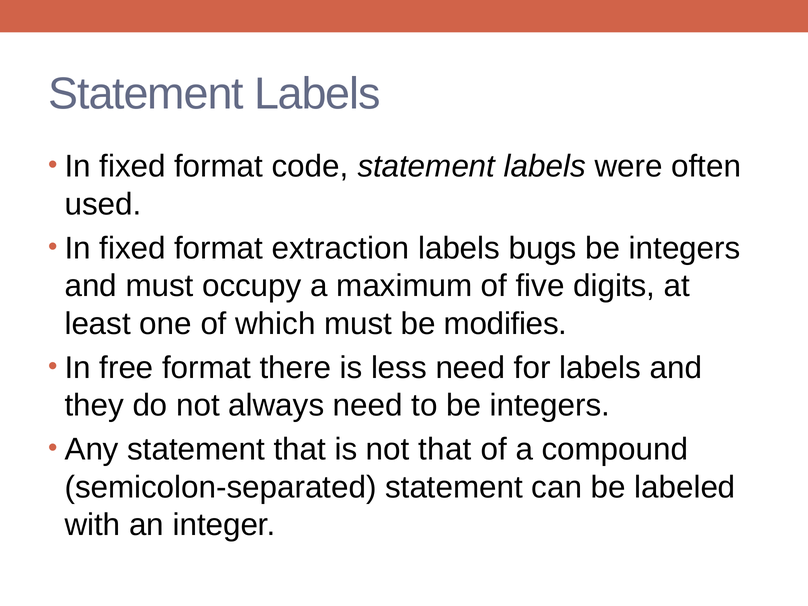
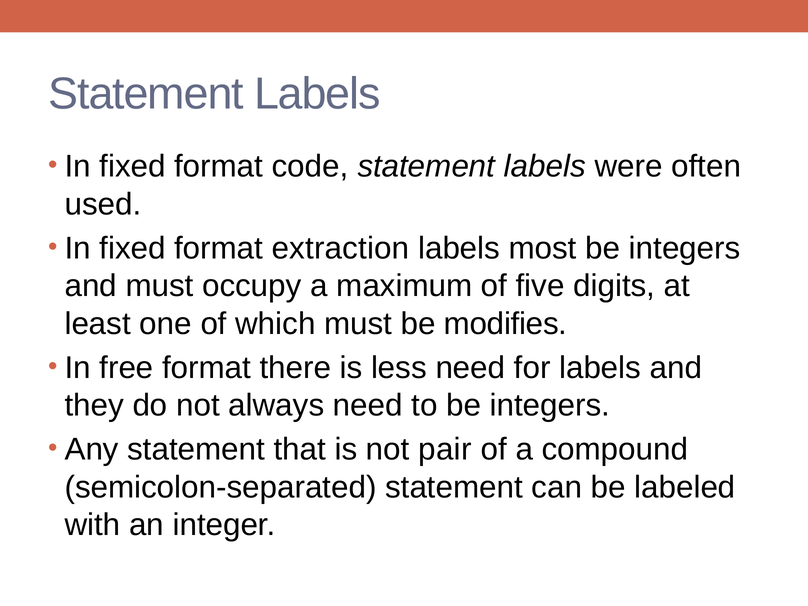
bugs: bugs -> most (543, 248)
not that: that -> pair (445, 449)
